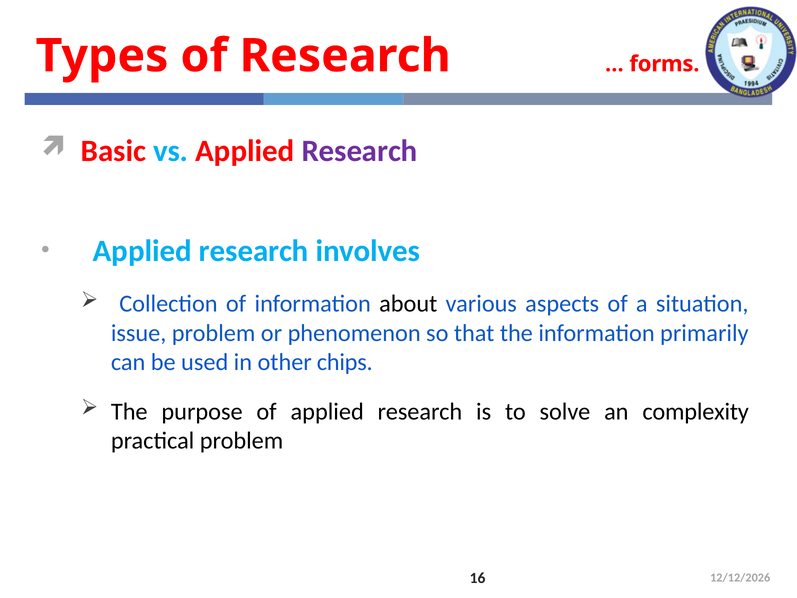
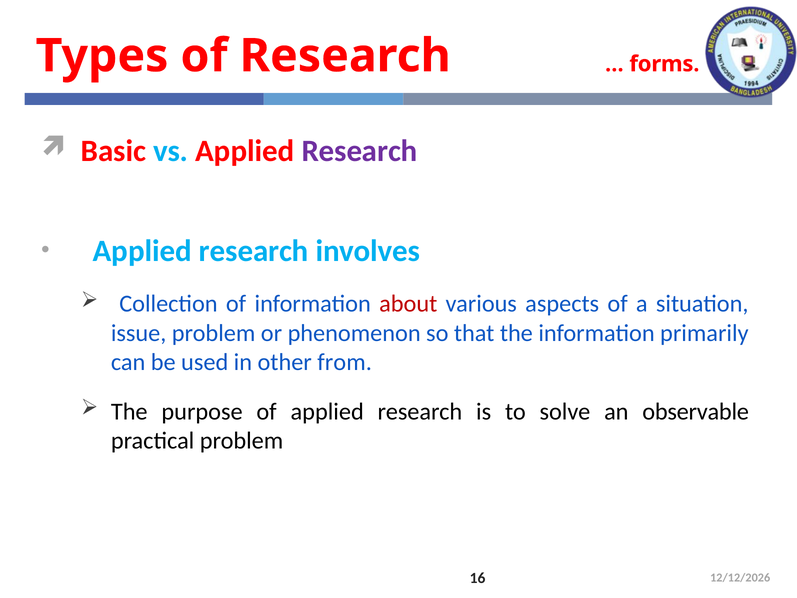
about colour: black -> red (408, 304)
chips: chips -> from (345, 362)
complexity: complexity -> observable (696, 411)
